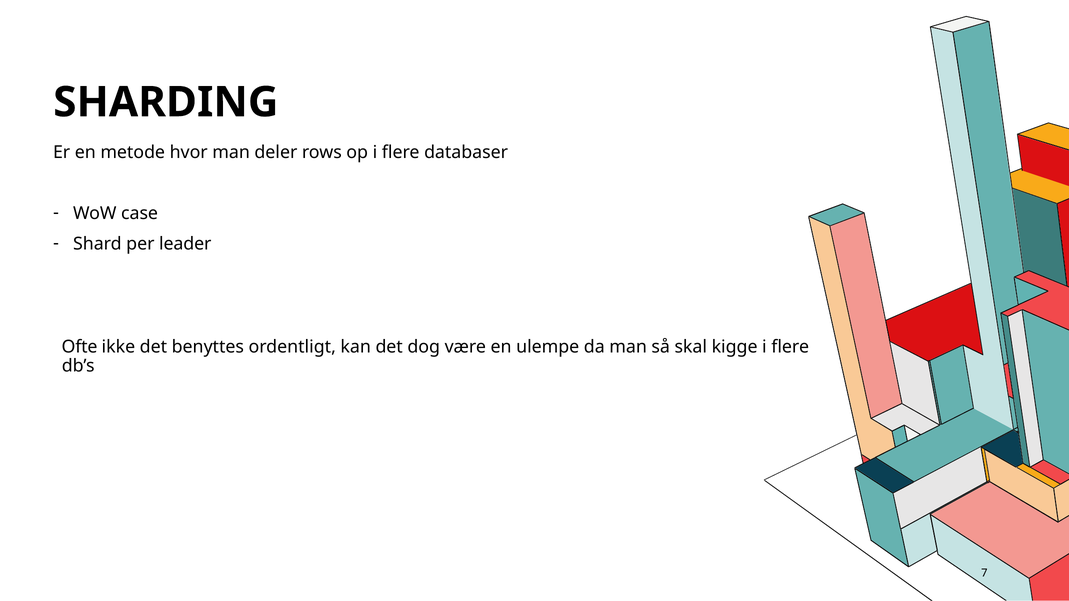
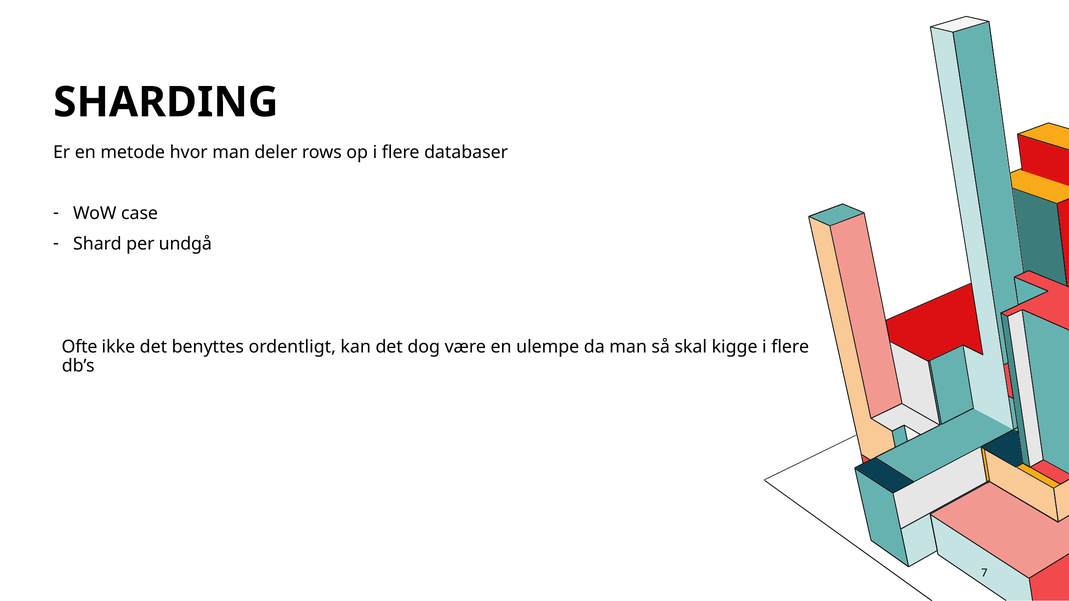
leader: leader -> undgå (185, 244)
